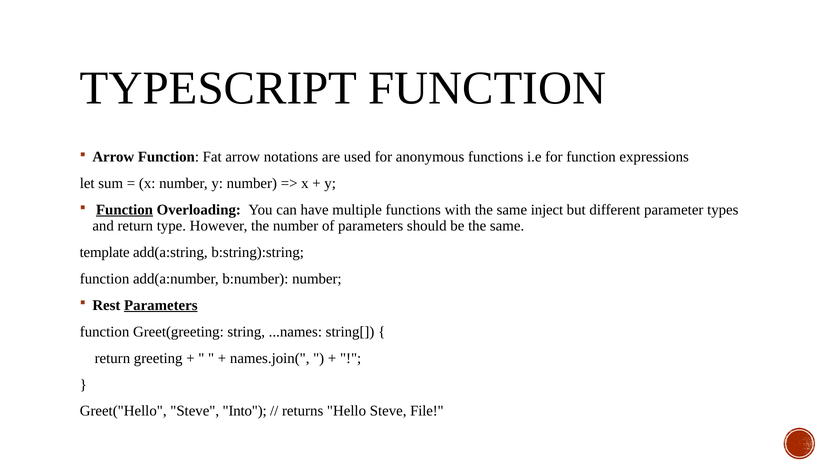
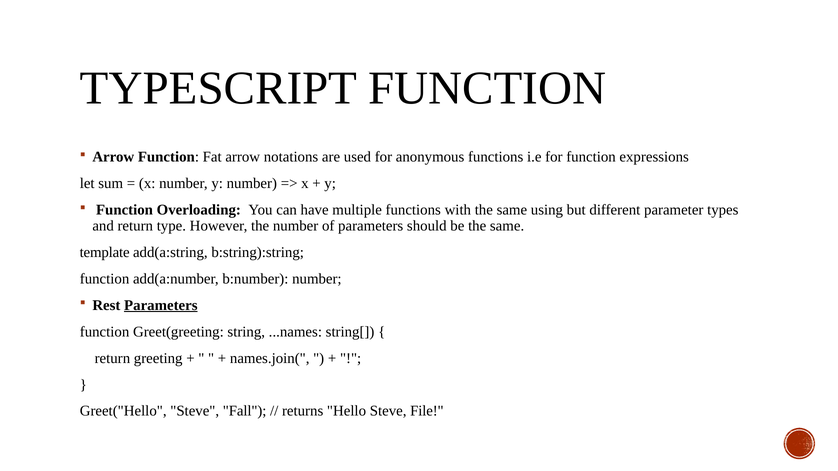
Function underline: present -> none (125, 210)
inject: inject -> using (547, 210)
Into: Into -> Fall (245, 411)
